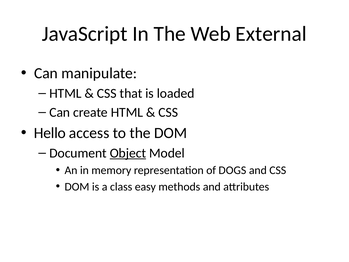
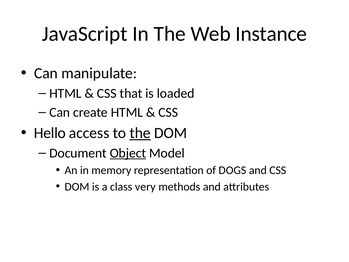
External: External -> Instance (271, 34)
the underline: none -> present (140, 133)
easy: easy -> very (145, 187)
